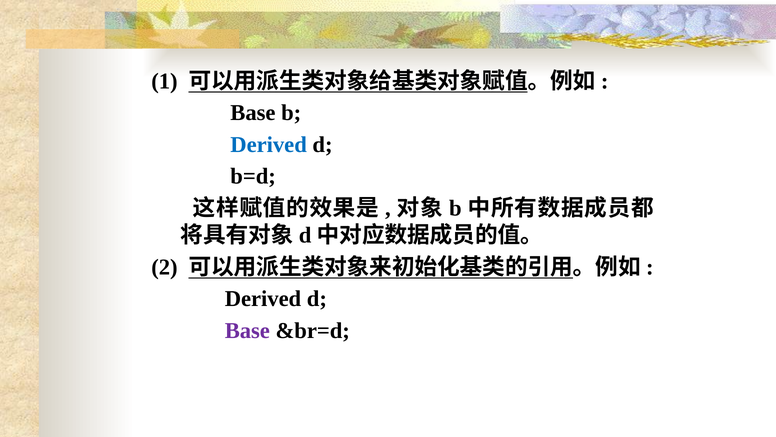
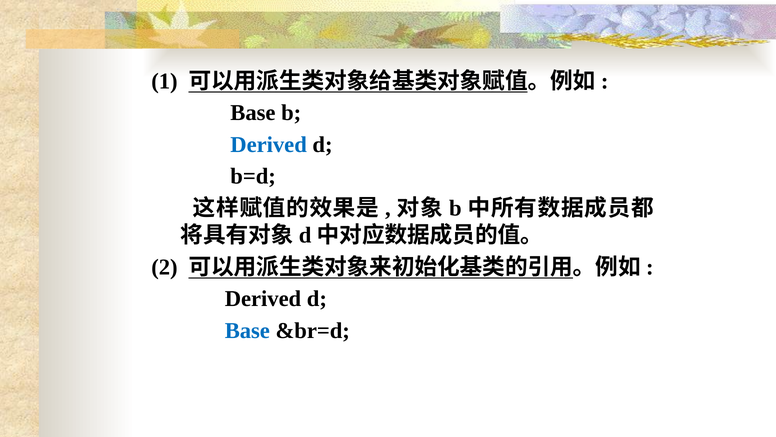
Base colour: purple -> blue (247, 330)
